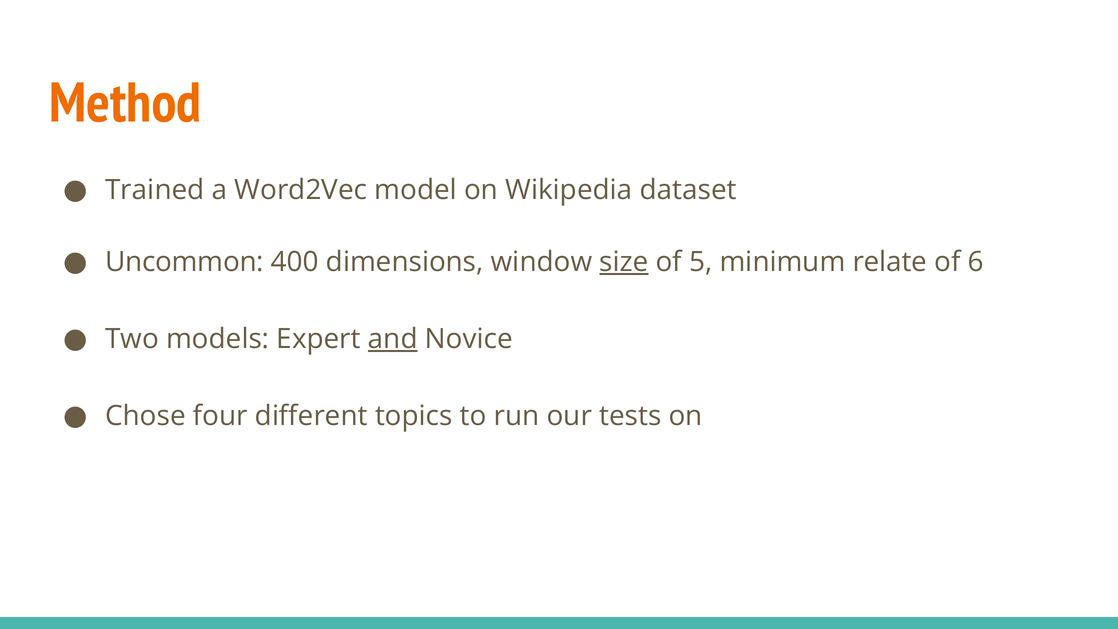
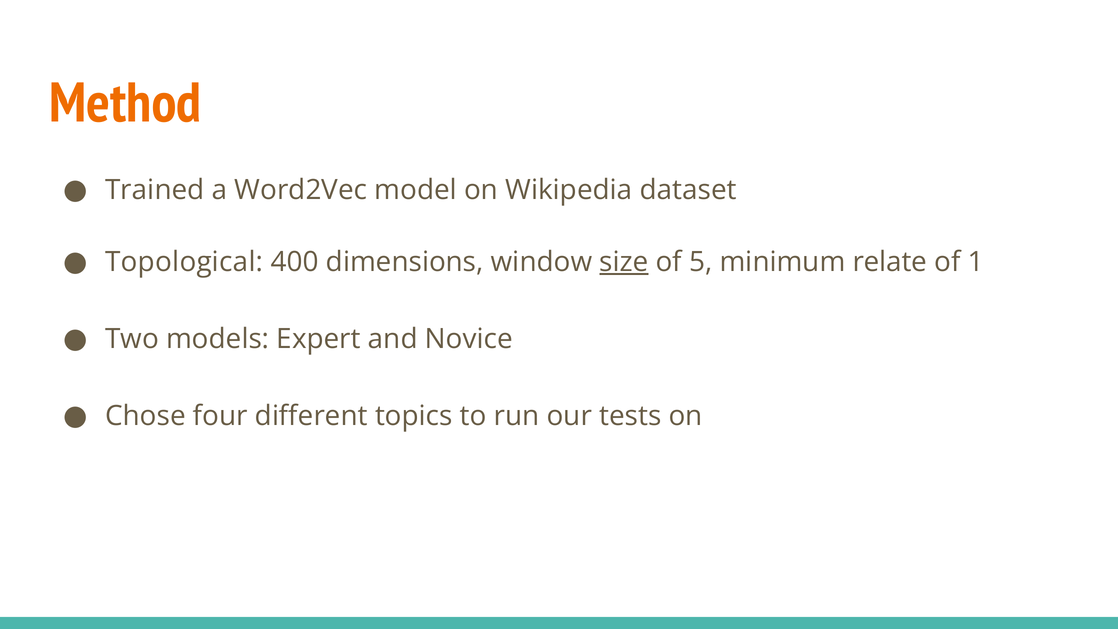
Uncommon: Uncommon -> Topological (184, 262)
6: 6 -> 1 (976, 262)
and underline: present -> none (393, 339)
